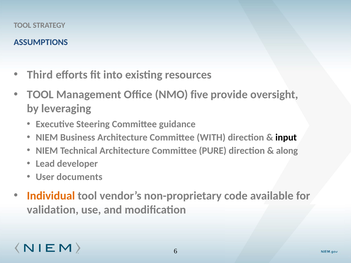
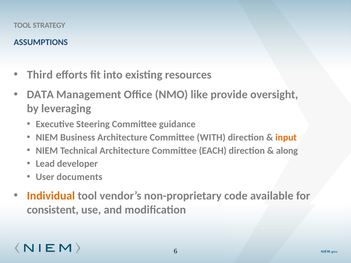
TOOL: TOOL -> DATA (40, 95)
five: five -> like (199, 95)
input colour: black -> orange (286, 138)
PURE: PURE -> EACH (213, 151)
validation: validation -> consistent (53, 210)
